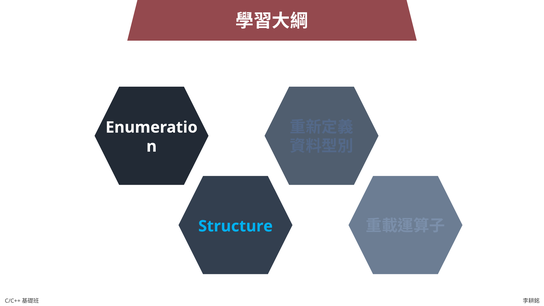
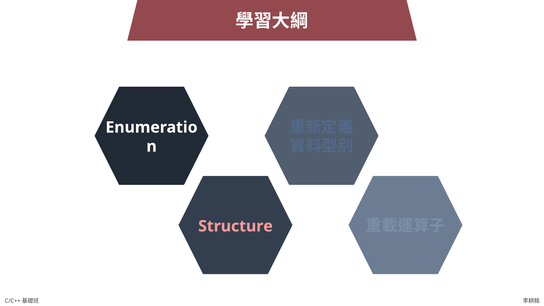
Structure colour: light blue -> pink (235, 226)
